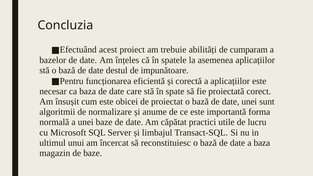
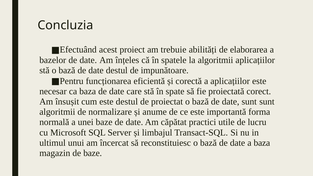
cumparam: cumparam -> elaborarea (249, 50)
la asemenea: asemenea -> algoritmii (215, 60)
este obicei: obicei -> destul (127, 102)
date unei: unei -> sunt (249, 102)
